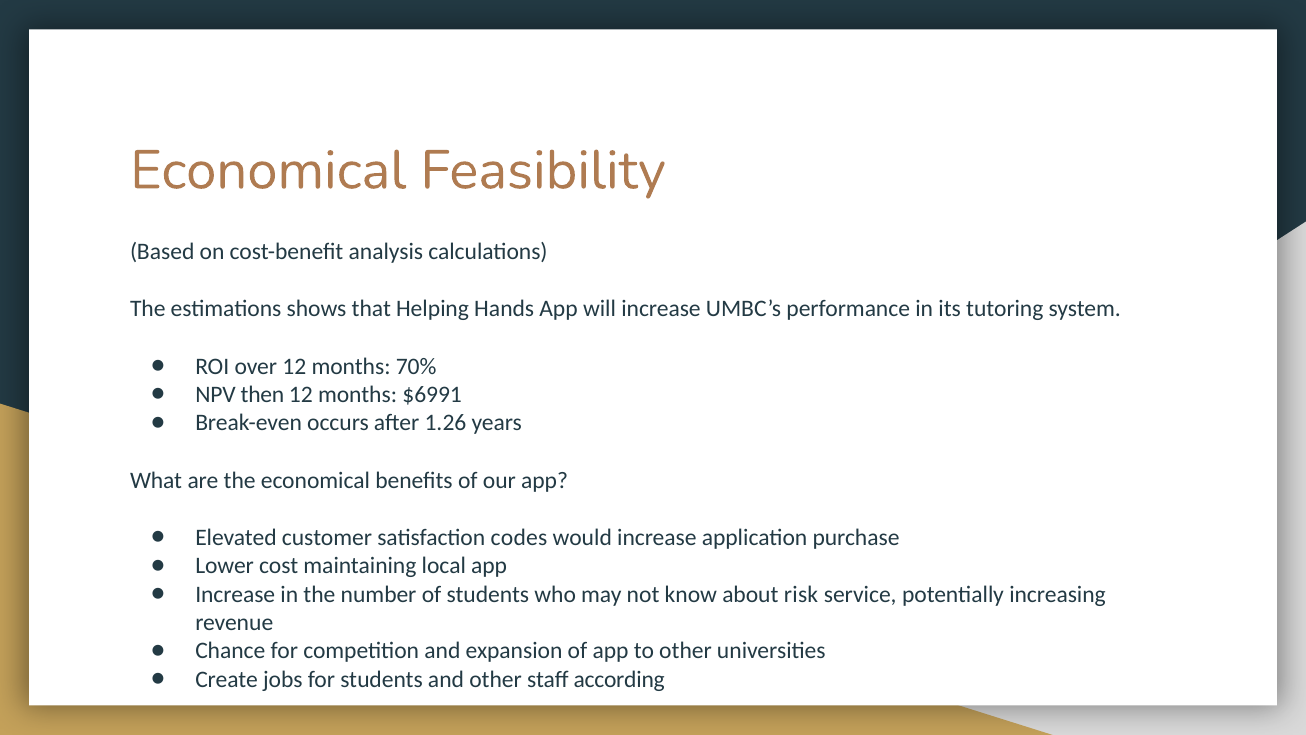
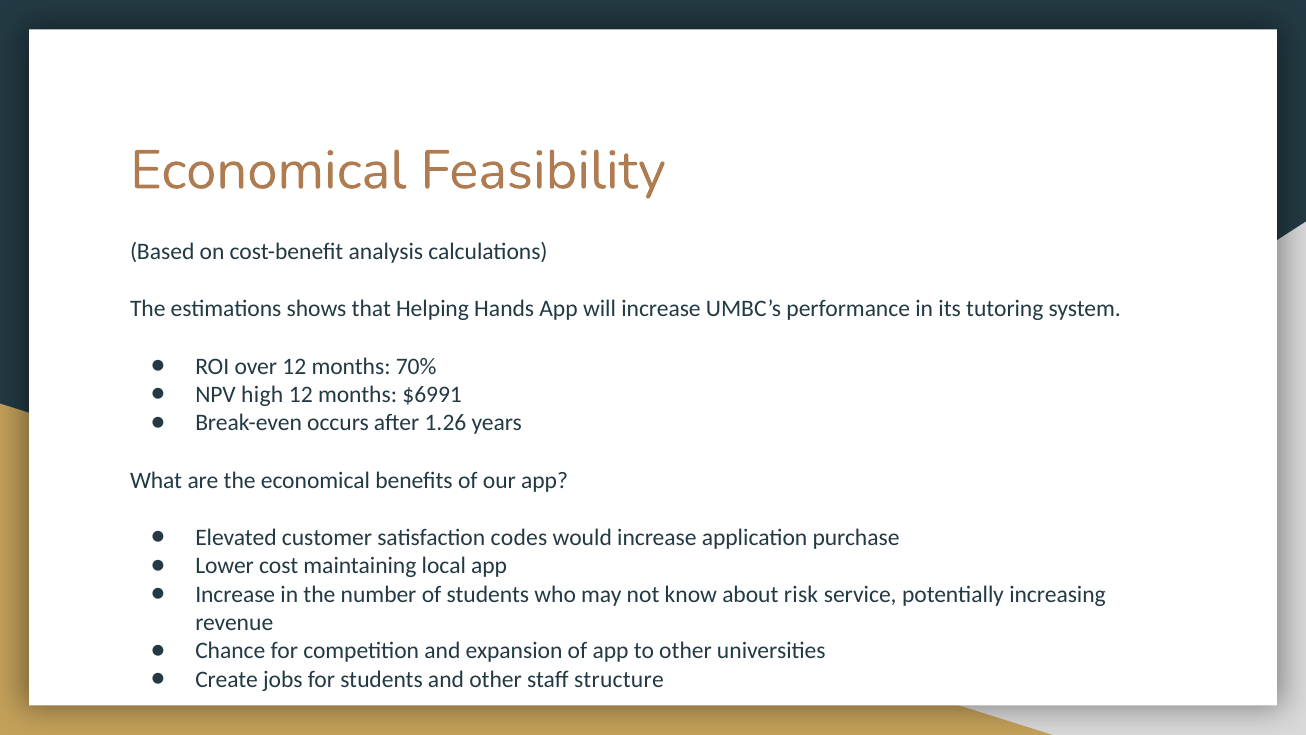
then: then -> high (262, 394)
according: according -> structure (619, 679)
